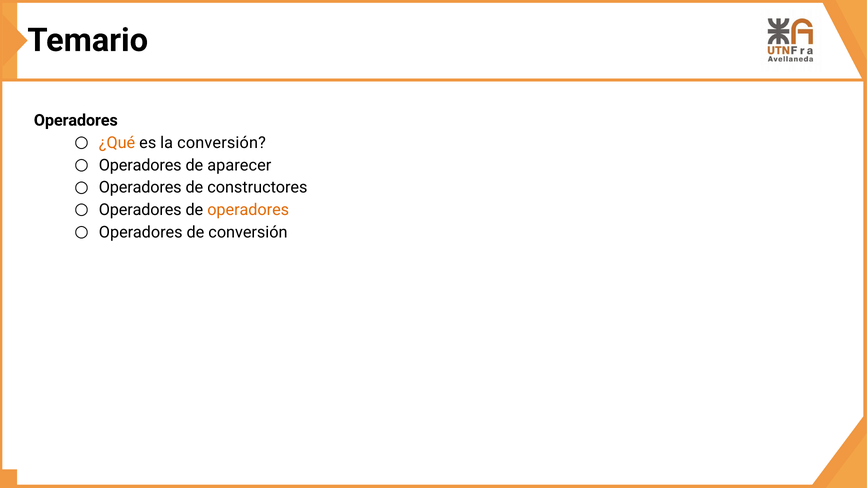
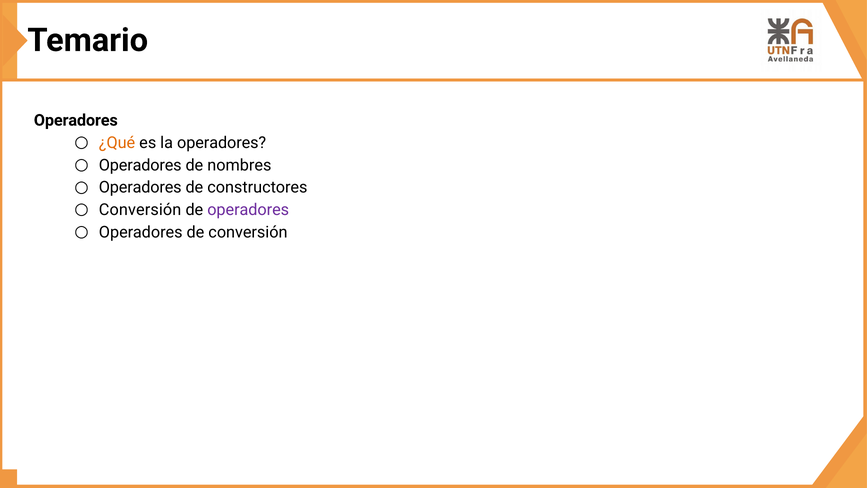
la conversión: conversión -> operadores (222, 143)
aparecer: aparecer -> nombres (239, 165)
Operadores: Operadores -> Conversión (140, 210)
operadores colour: orange -> purple (248, 210)
